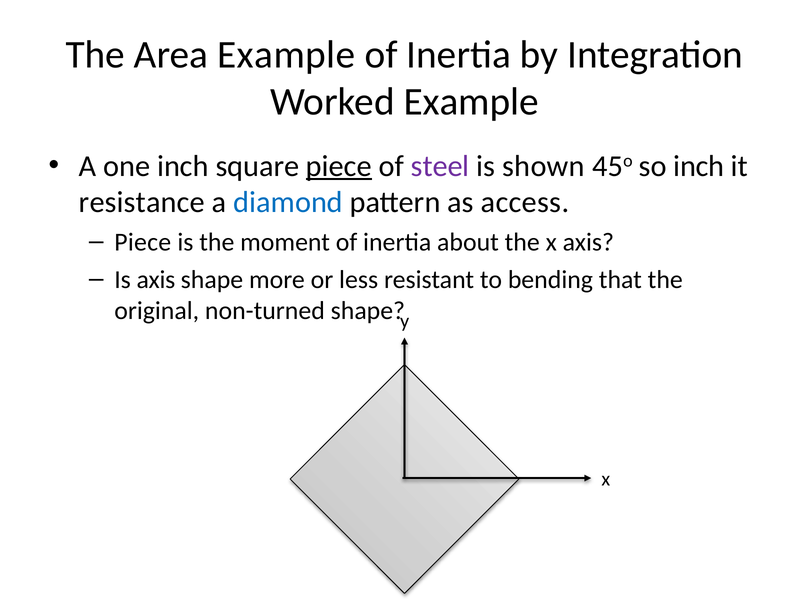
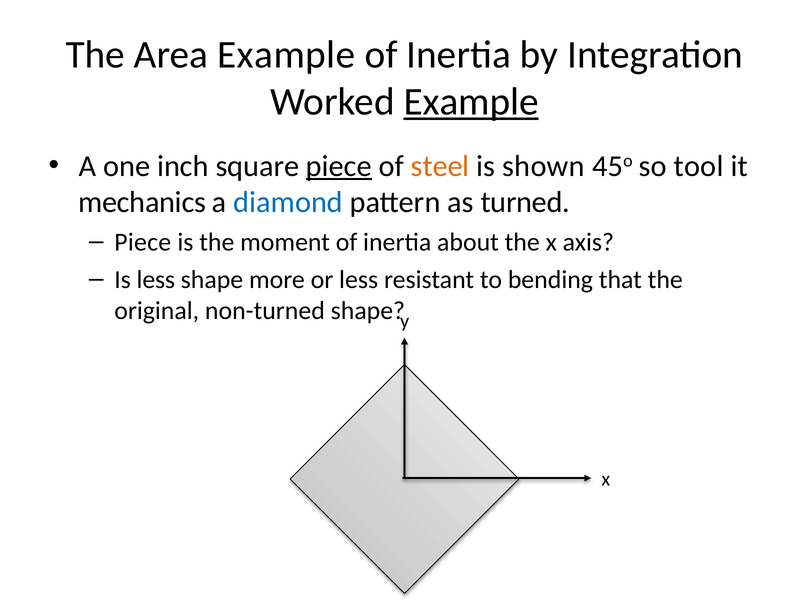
Example underline: none -> present (471, 102)
steel colour: purple -> orange (440, 166)
so inch: inch -> tool (699, 166)
resistance: resistance -> mechanics (142, 202)
access: access -> turned (525, 202)
Is axis: axis -> less (156, 279)
